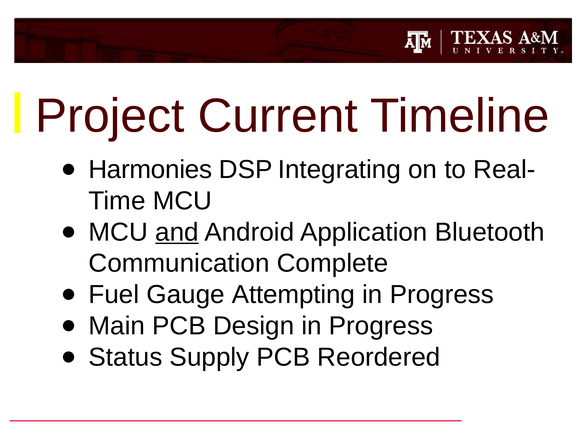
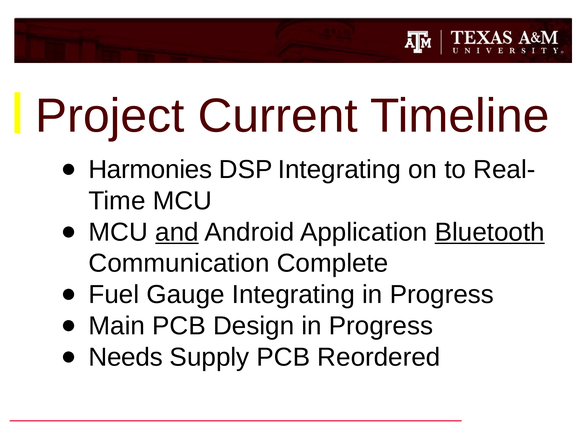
Bluetooth underline: none -> present (490, 232)
Gauge Attempting: Attempting -> Integrating (293, 295)
Status: Status -> Needs (126, 358)
